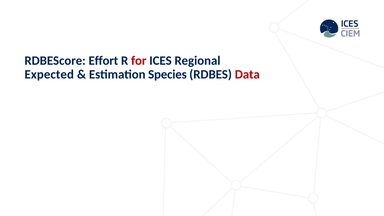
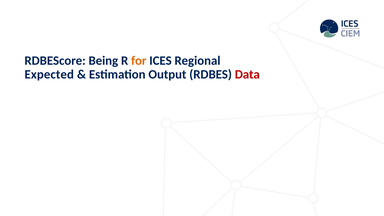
Effort: Effort -> Being (103, 61)
for colour: red -> orange (139, 61)
Species: Species -> Output (167, 75)
